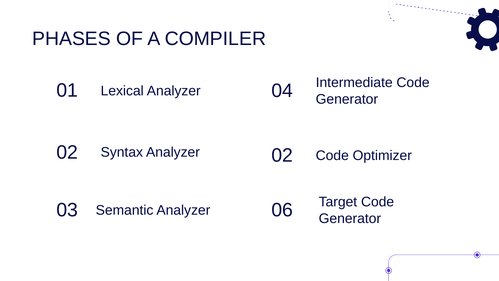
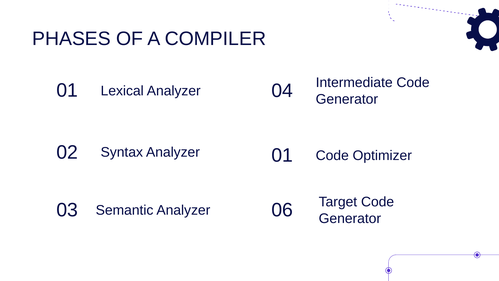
02 02: 02 -> 01 (282, 155)
